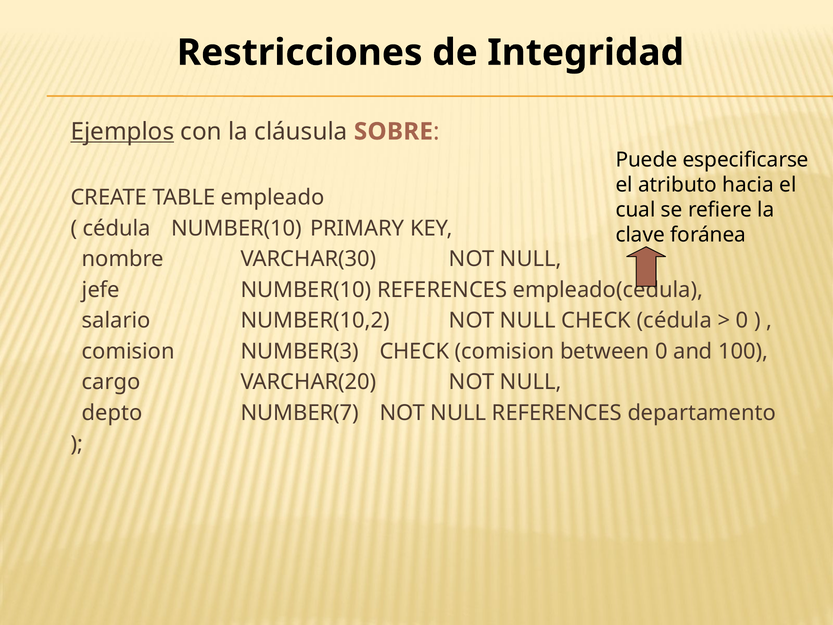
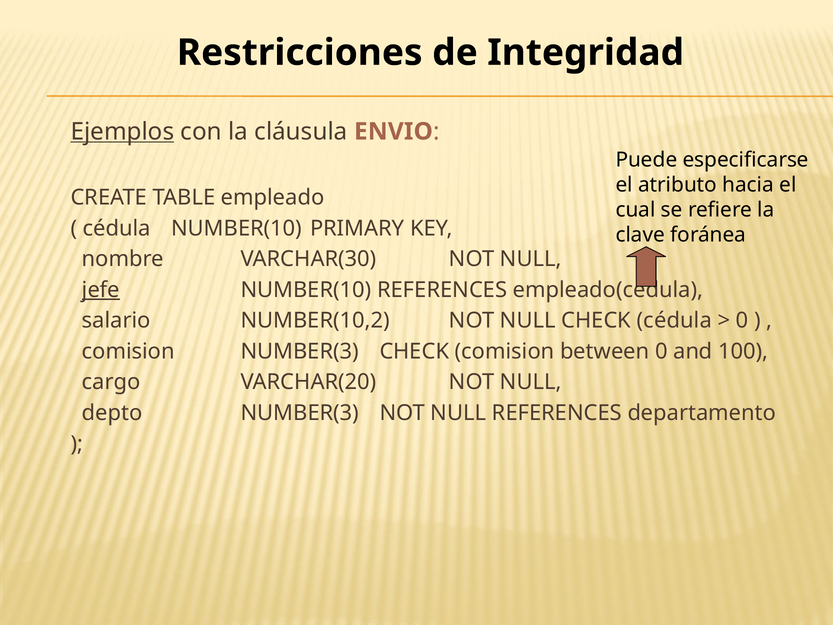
SOBRE: SOBRE -> ENVIO (393, 131)
jefe underline: none -> present (101, 290)
depto NUMBER(7: NUMBER(7 -> NUMBER(3 (300, 413)
